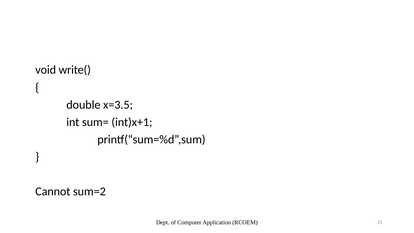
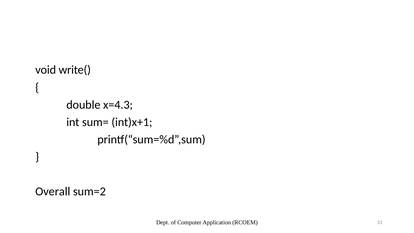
x=3.5: x=3.5 -> x=4.3 (118, 105)
Cannot: Cannot -> Overall (53, 191)
